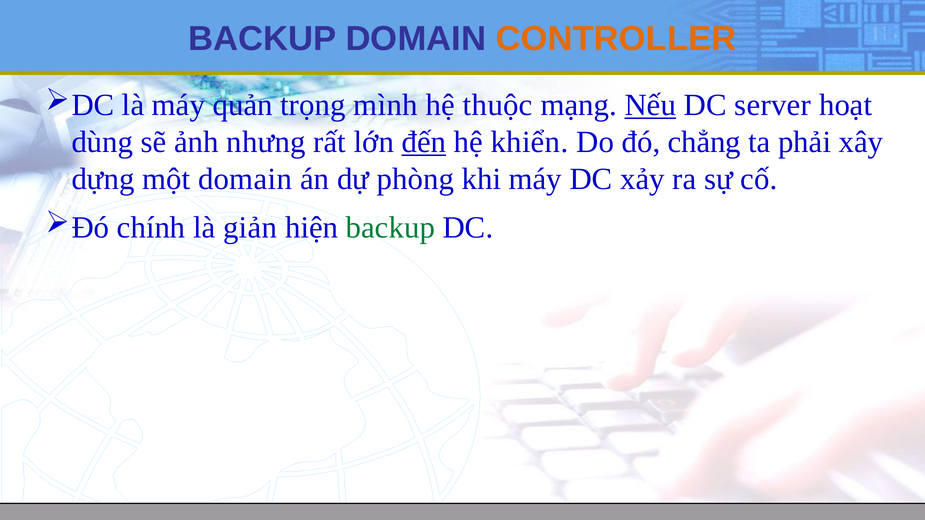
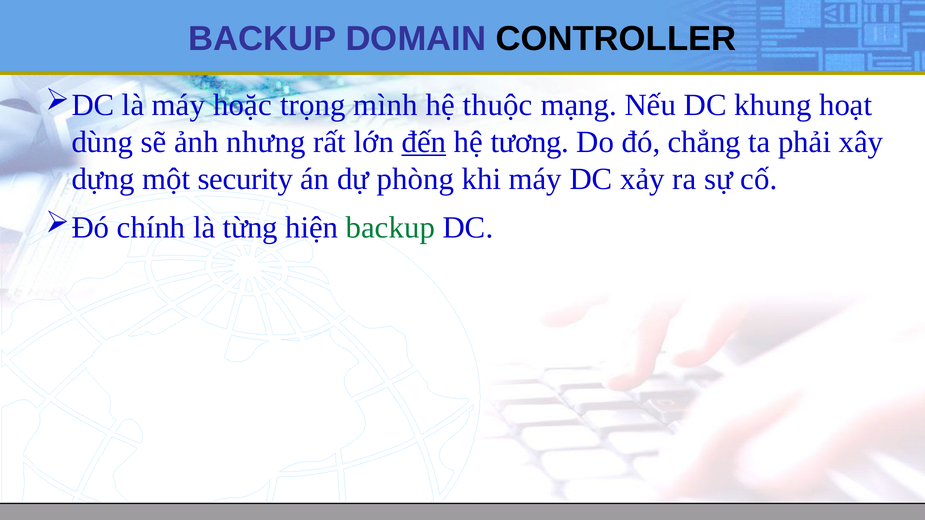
CONTROLLER colour: orange -> black (616, 39)
quản: quản -> hoặc (243, 105)
Nếu underline: present -> none (650, 105)
server: server -> khung (773, 105)
khiển: khiển -> tương (530, 142)
một domain: domain -> security (245, 179)
giản: giản -> từng (250, 228)
